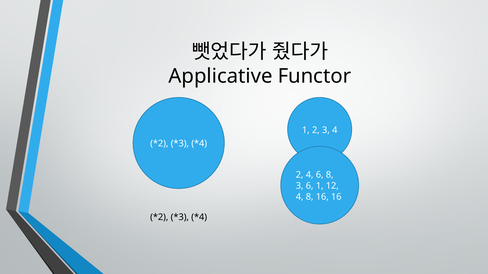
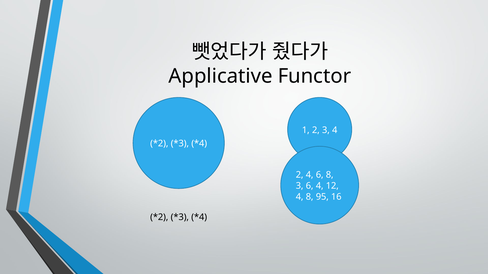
6 1: 1 -> 4 (320, 186)
8 16: 16 -> 95 (322, 197)
